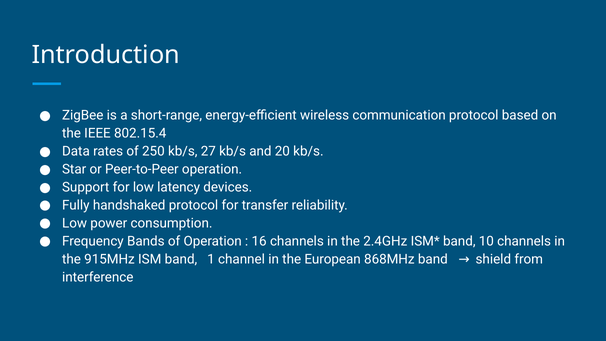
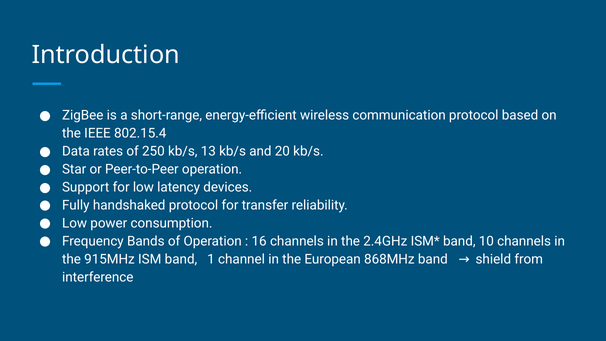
27: 27 -> 13 (208, 151)
